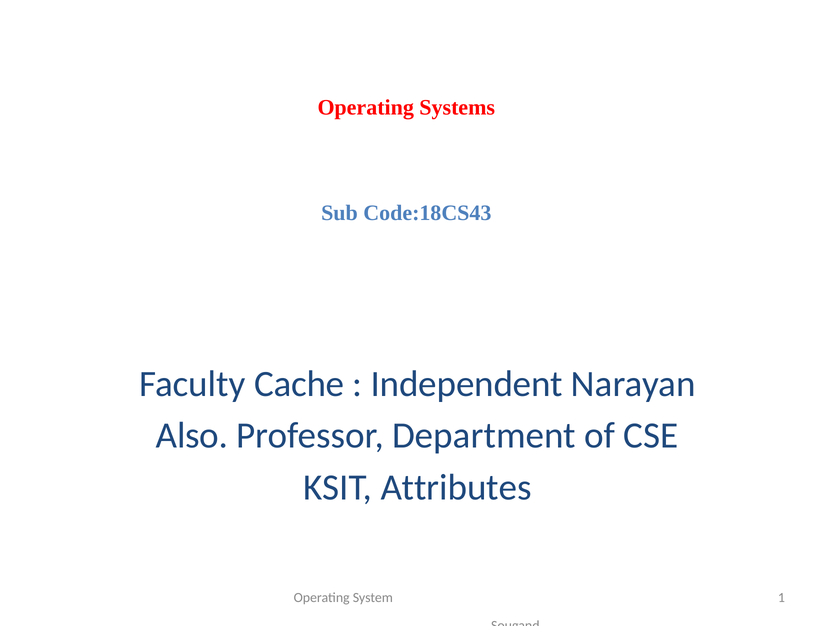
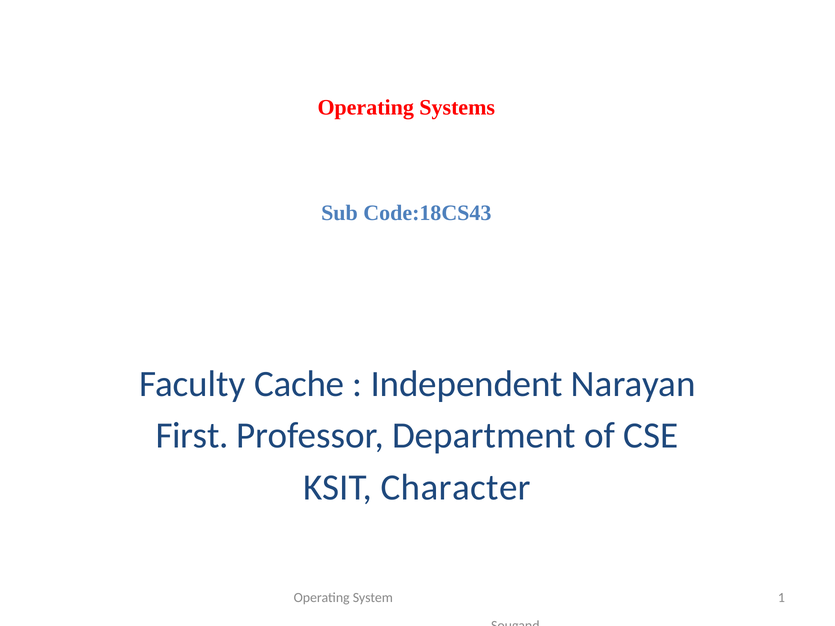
Also: Also -> First (192, 436)
Attributes: Attributes -> Character (456, 488)
